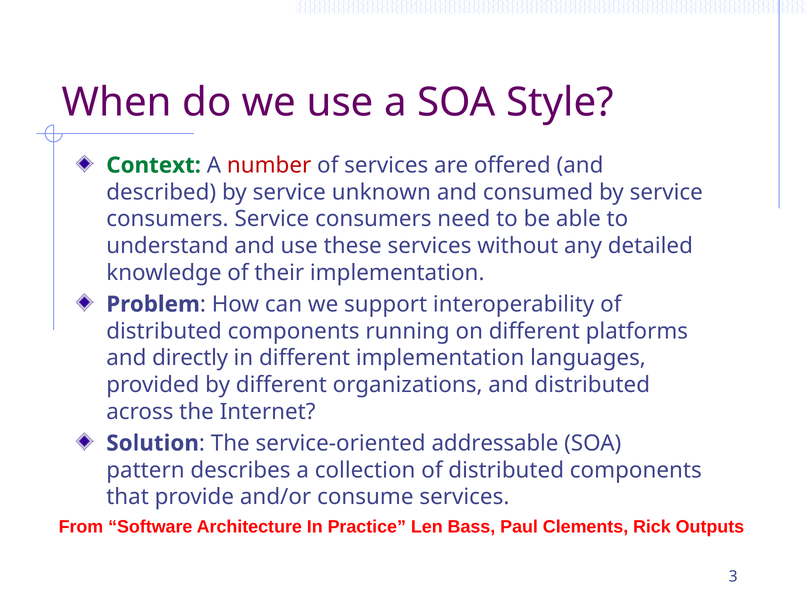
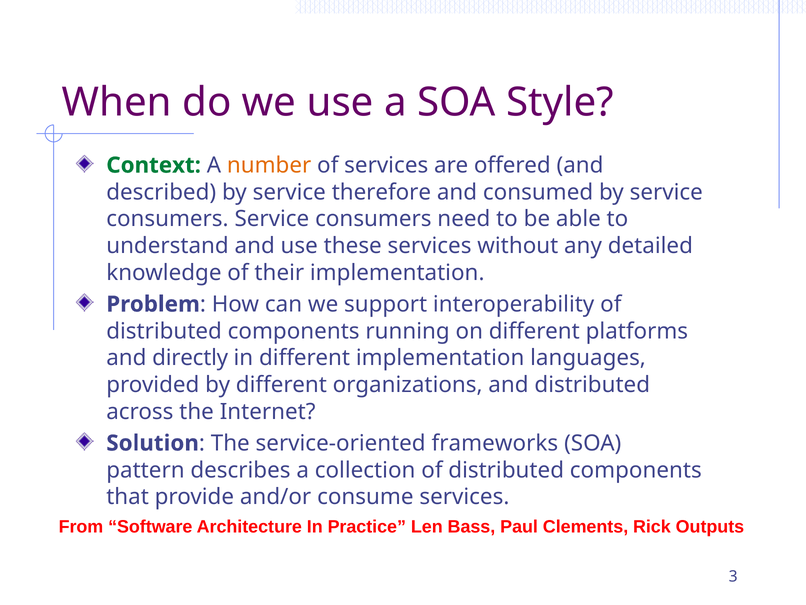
number colour: red -> orange (269, 165)
unknown: unknown -> therefore (381, 192)
addressable: addressable -> frameworks (495, 443)
